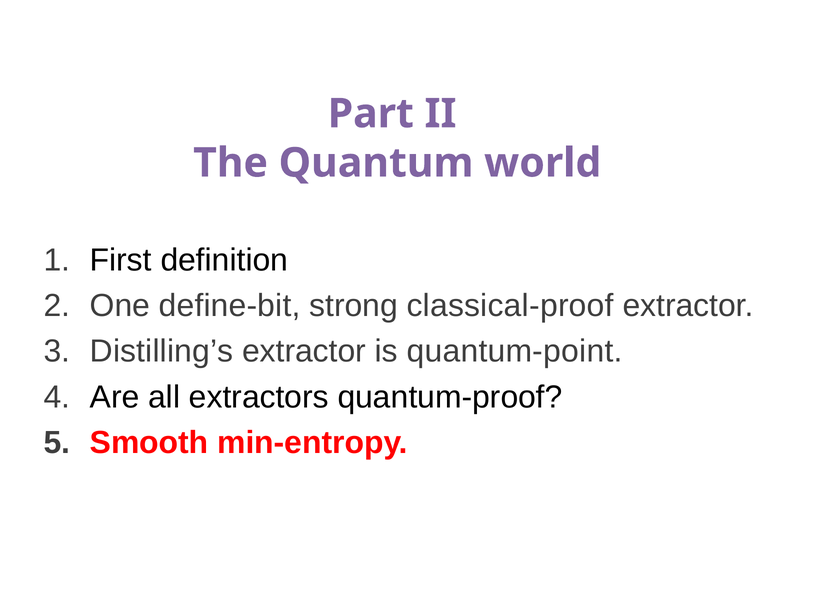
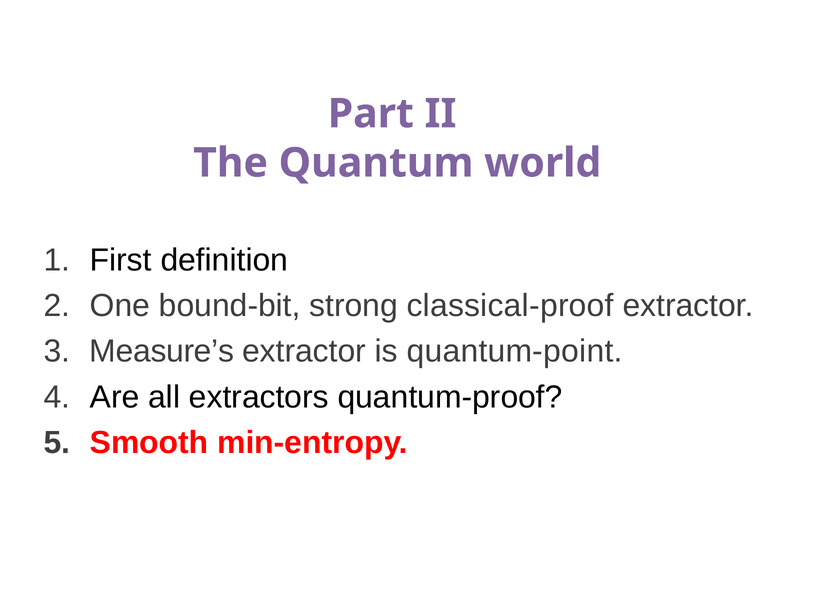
define-bit: define-bit -> bound-bit (230, 306)
Distilling’s: Distilling’s -> Measure’s (162, 351)
